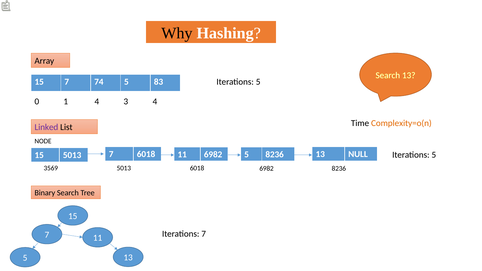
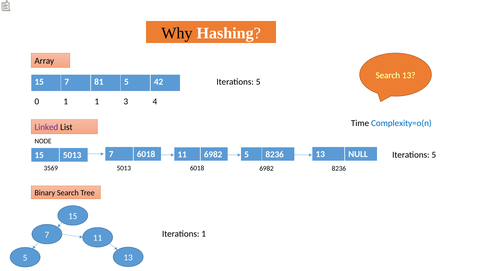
74: 74 -> 81 (99, 82)
83: 83 -> 42 (159, 82)
1 4: 4 -> 1 (97, 102)
Complexity=o(n colour: orange -> blue (401, 123)
Iterations 7: 7 -> 1 (204, 234)
